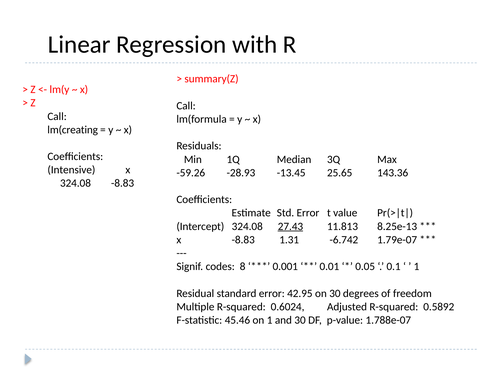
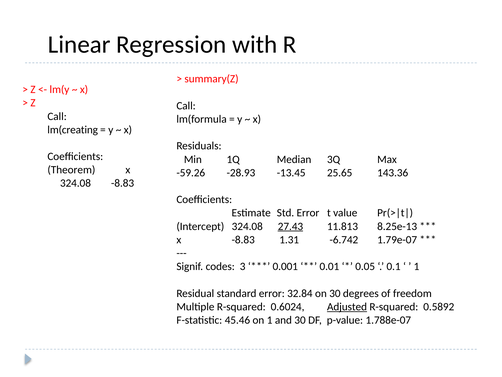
Intensive: Intensive -> Theorem (71, 170)
8: 8 -> 3 (243, 266)
42.95: 42.95 -> 32.84 (300, 293)
Adjusted underline: none -> present (347, 306)
